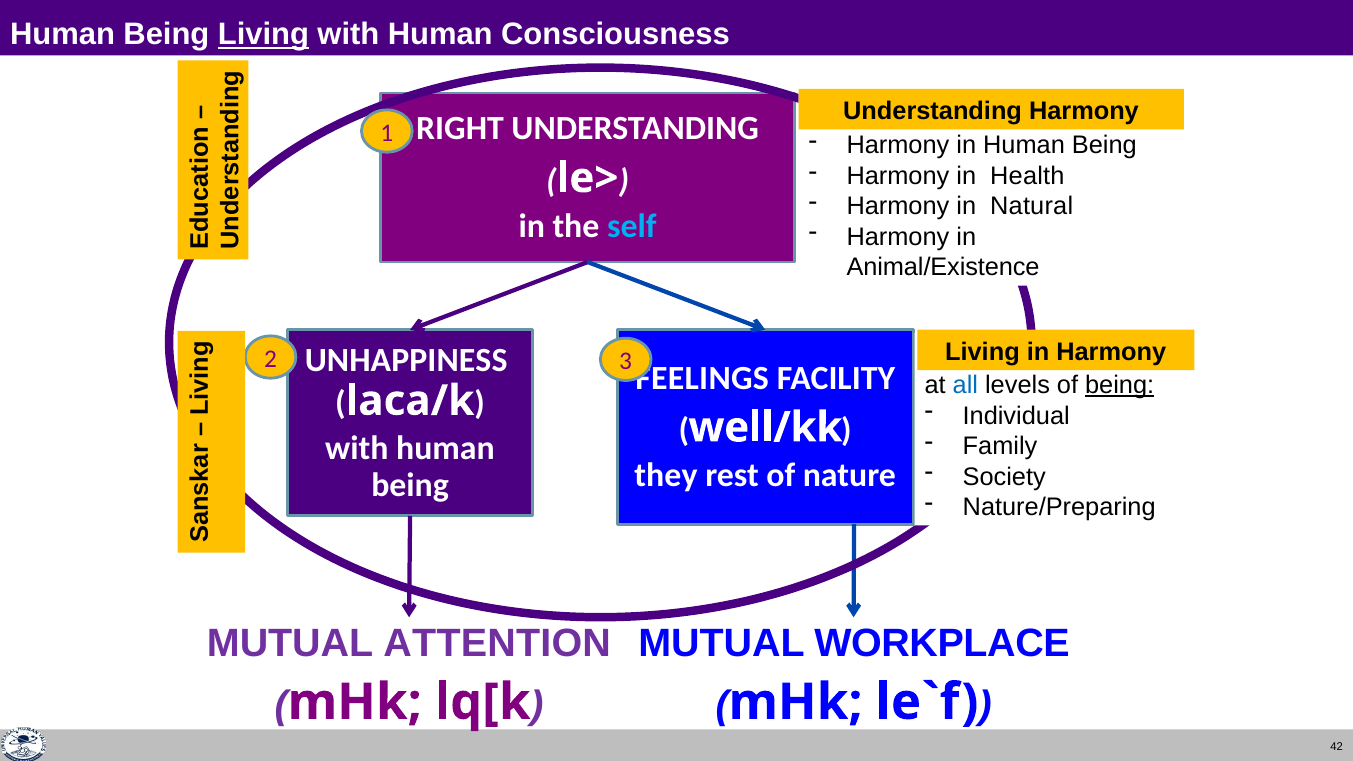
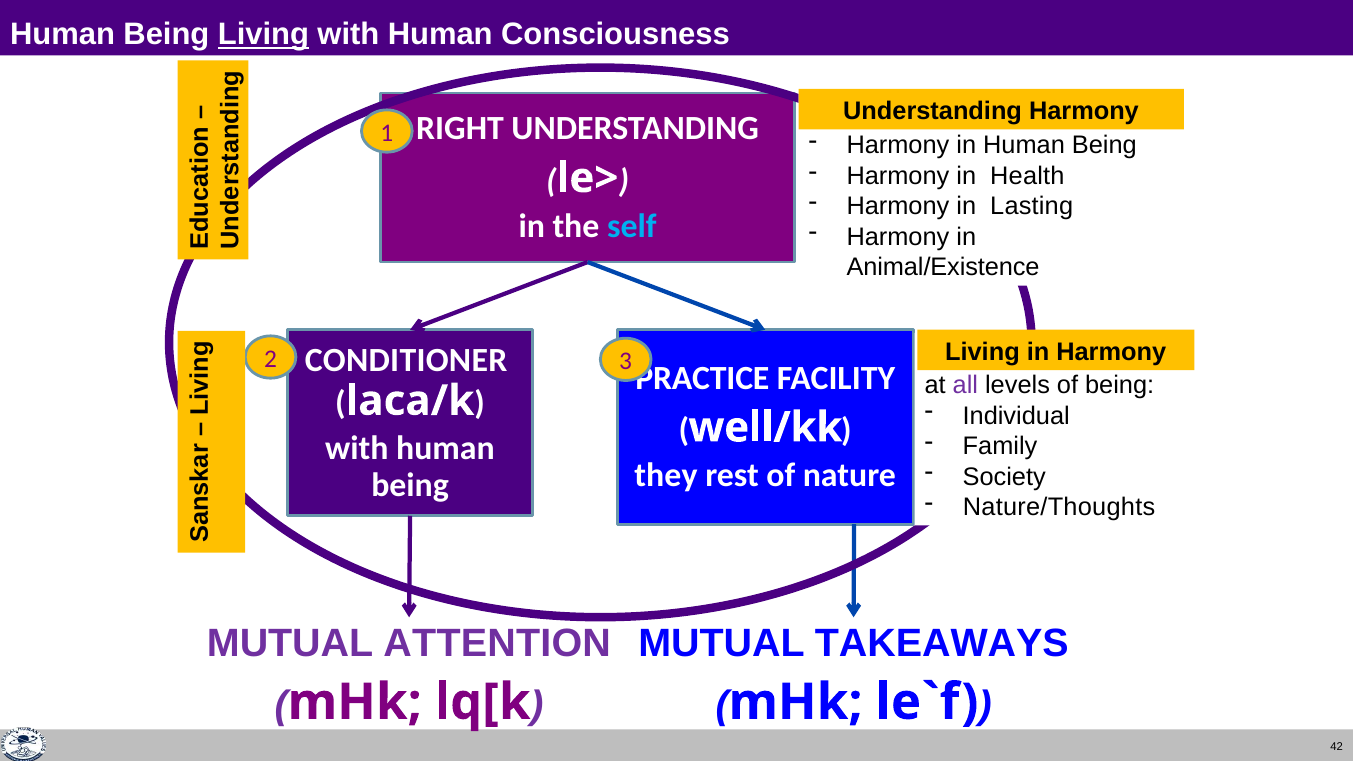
Natural: Natural -> Lasting (1032, 206)
UNHAPPINESS: UNHAPPINESS -> CONDITIONER (406, 360)
FEELINGS: FEELINGS -> PRACTICE (702, 378)
all colour: blue -> purple (965, 385)
being underline: present -> none (1120, 385)
Nature/Preparing: Nature/Preparing -> Nature/Thoughts (1059, 507)
WORKPLACE: WORKPLACE -> TAKEAWAYS (942, 643)
